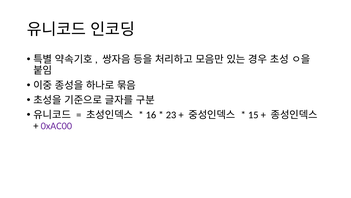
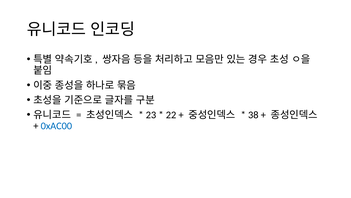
16: 16 -> 23 (151, 115)
23: 23 -> 22 (171, 115)
15: 15 -> 38 (253, 115)
0xAC00 colour: purple -> blue (56, 126)
